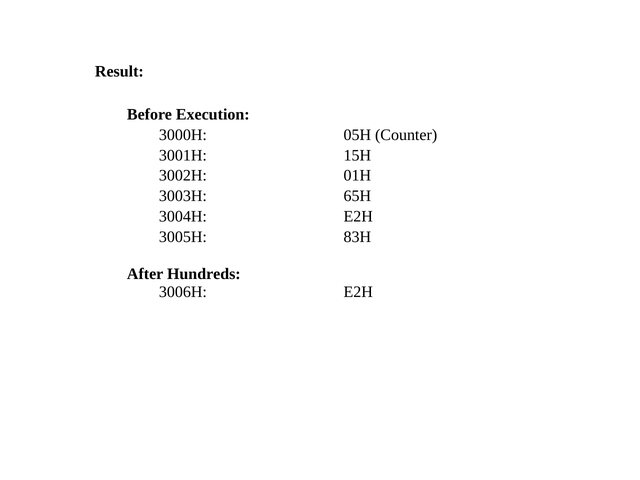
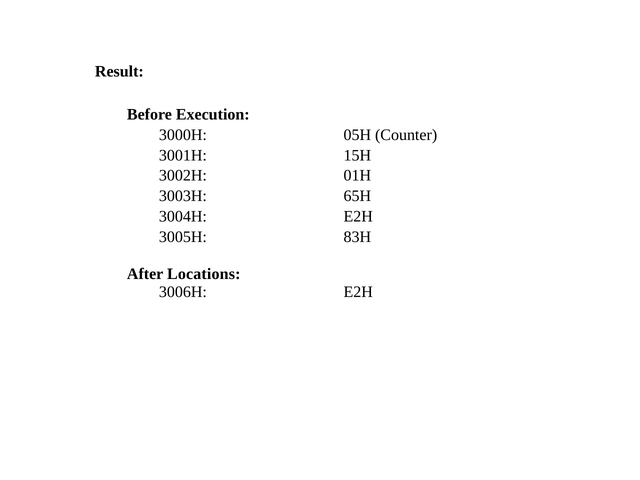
Hundreds: Hundreds -> Locations (204, 274)
